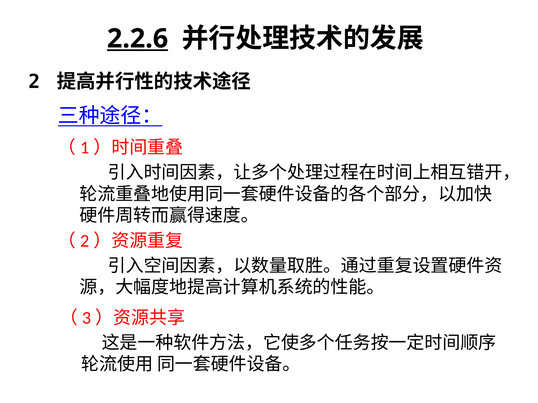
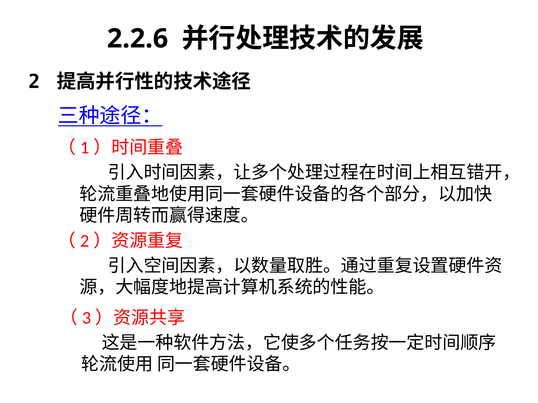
2.2.6 underline: present -> none (138, 39)
